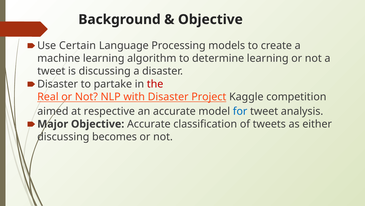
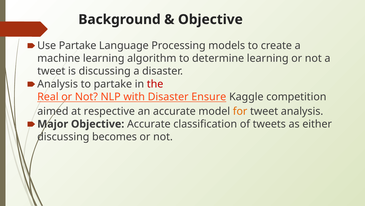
Use Certain: Certain -> Partake (78, 45)
Disaster: Disaster -> Analysis (58, 84)
Project: Project -> Ensure (209, 96)
for colour: blue -> orange (240, 111)
